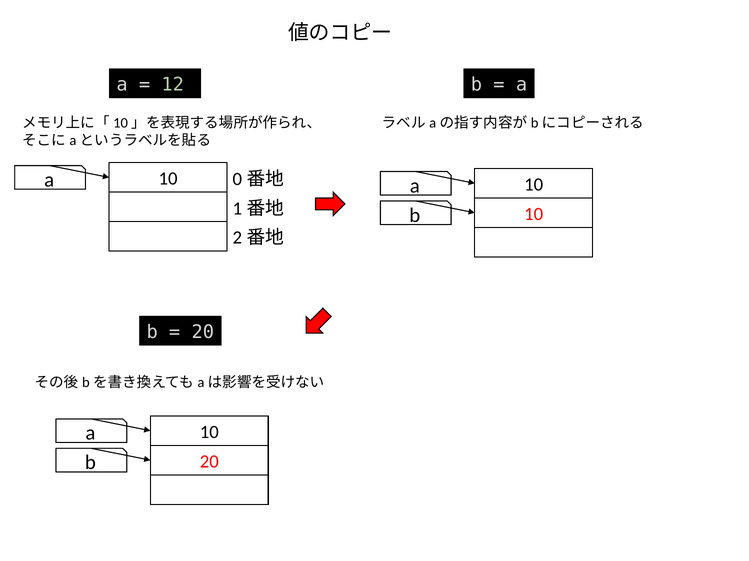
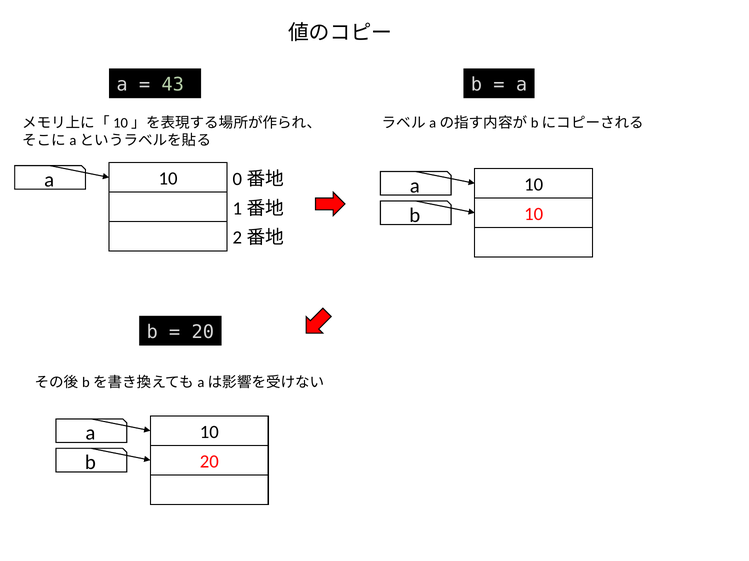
12: 12 -> 43 (173, 85)
